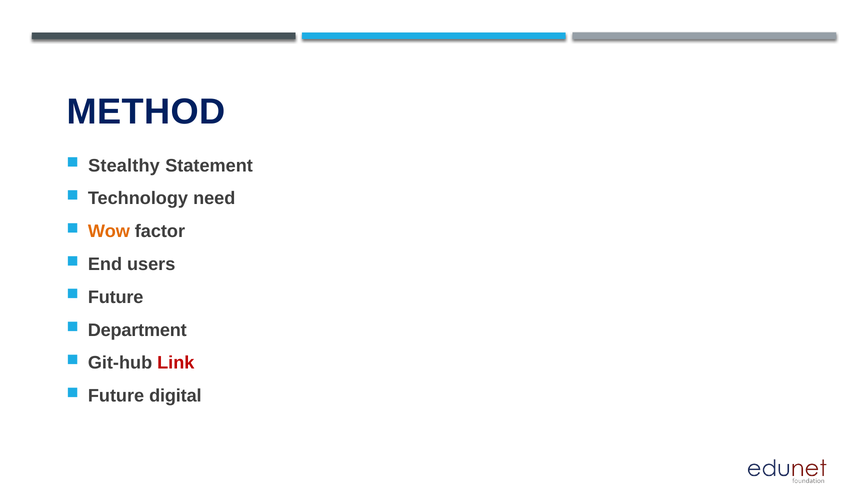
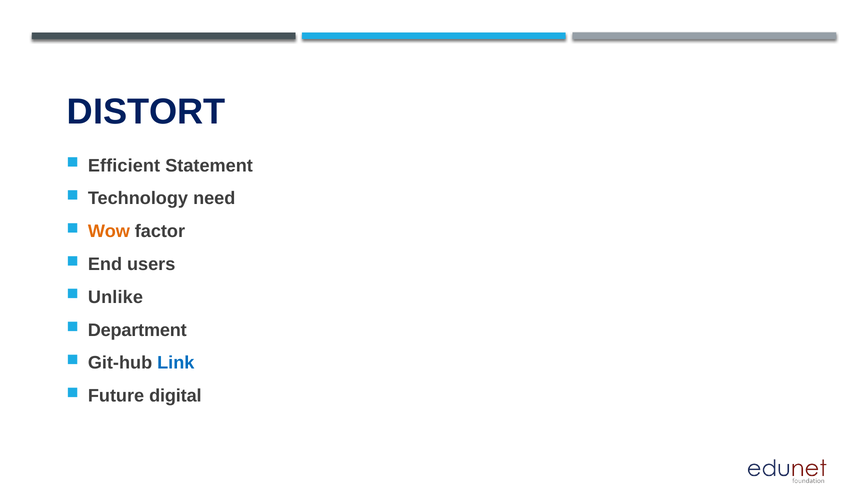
METHOD: METHOD -> DISTORT (146, 112)
Stealthy: Stealthy -> Efficient (124, 166)
Future: Future -> Unlike (115, 297)
Link colour: red -> blue (176, 363)
